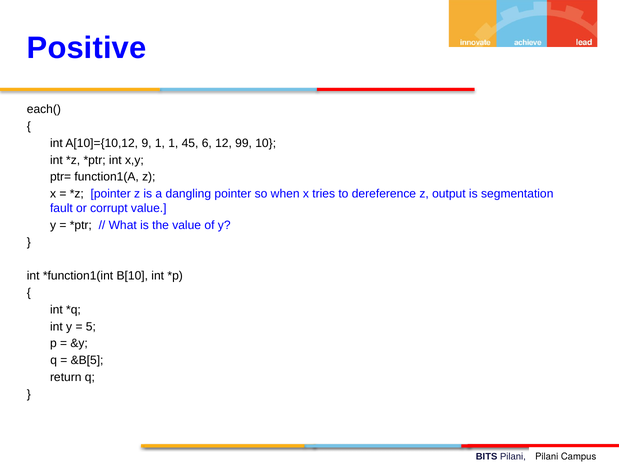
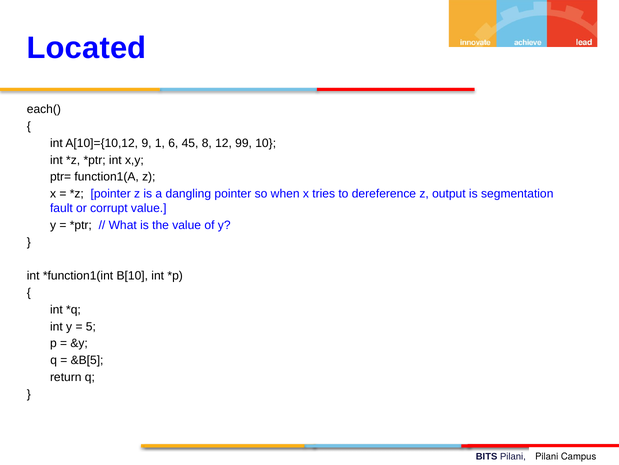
Positive: Positive -> Located (87, 48)
1 1: 1 -> 6 (173, 143)
6: 6 -> 8 (207, 143)
